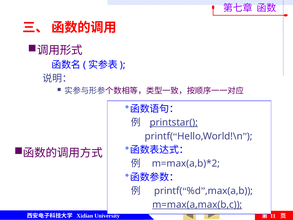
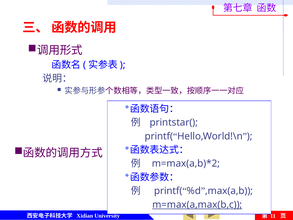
printstar( underline: present -> none (174, 122)
